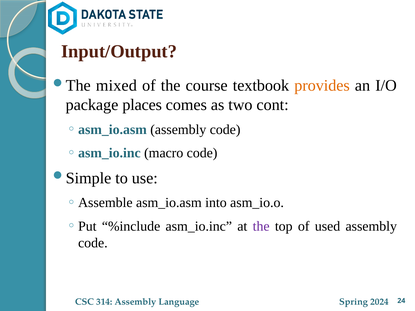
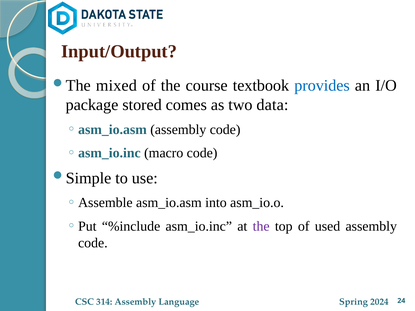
provides colour: orange -> blue (322, 85)
places: places -> stored (142, 105)
cont: cont -> data (272, 105)
